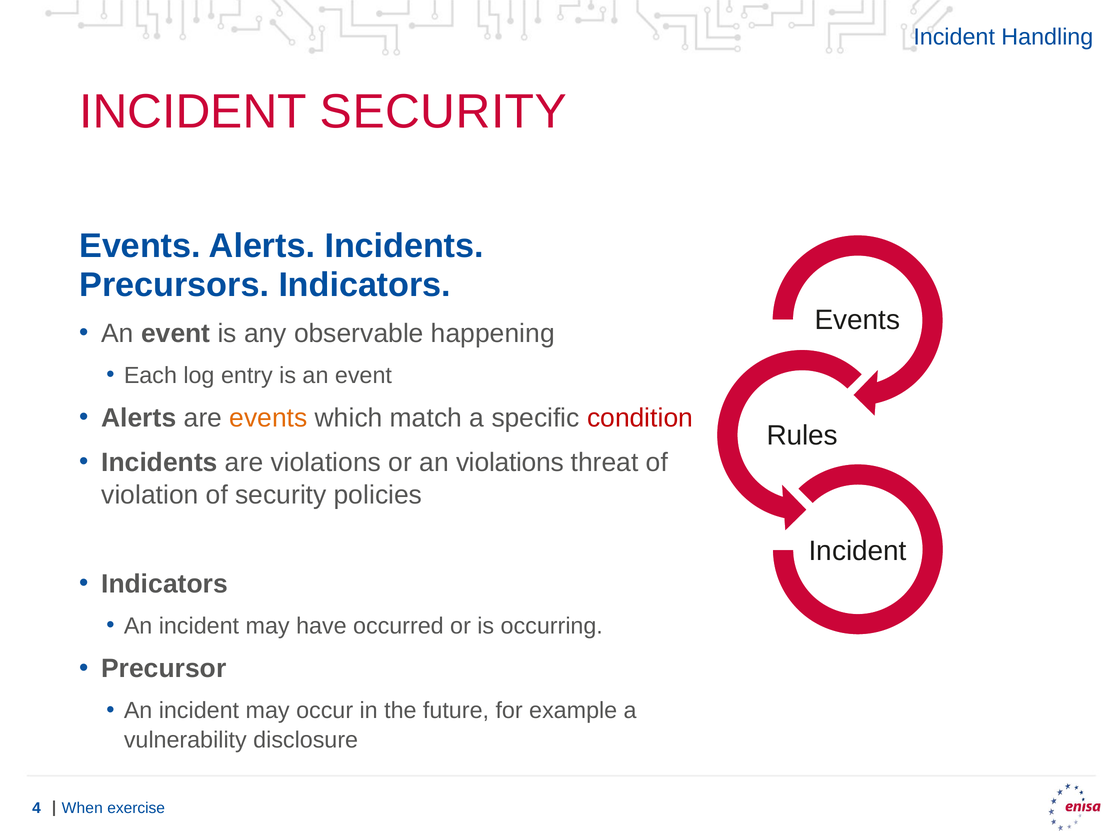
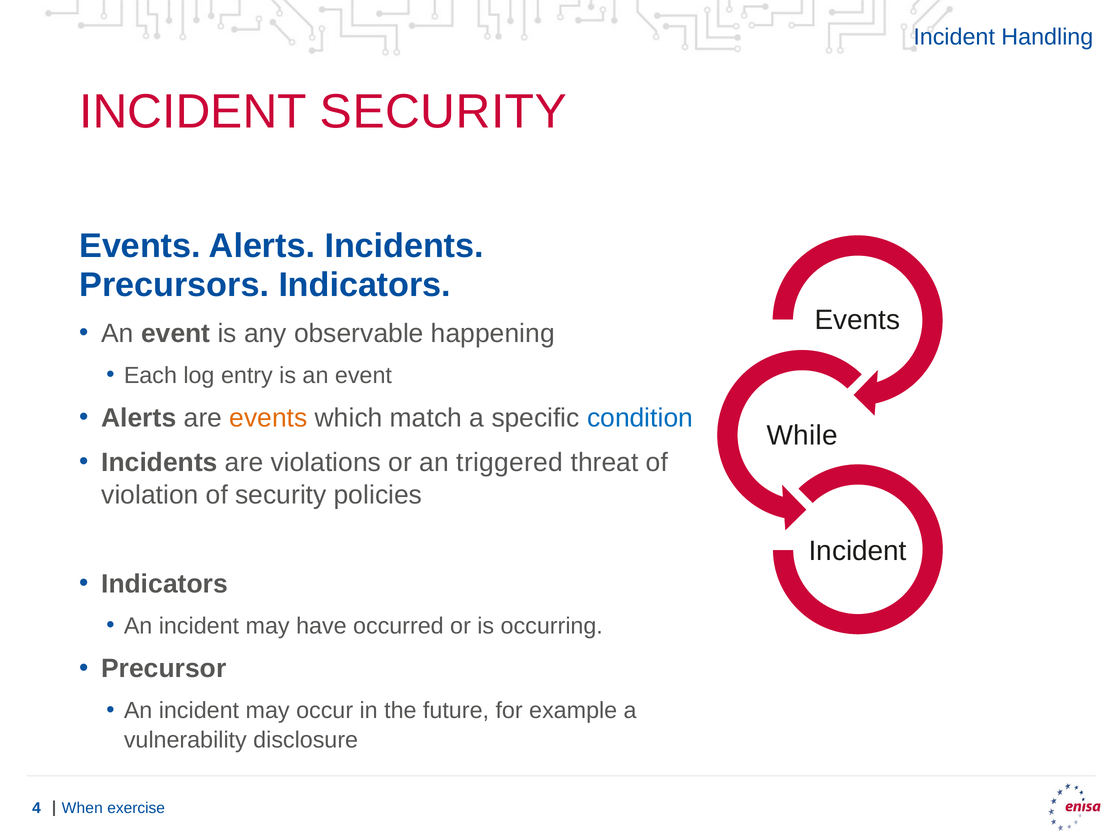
condition colour: red -> blue (640, 418)
Rules: Rules -> While (802, 435)
an violations: violations -> triggered (510, 462)
